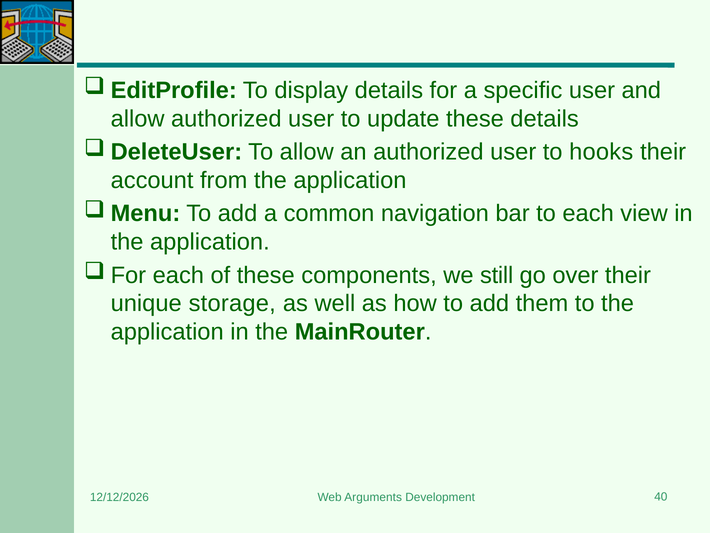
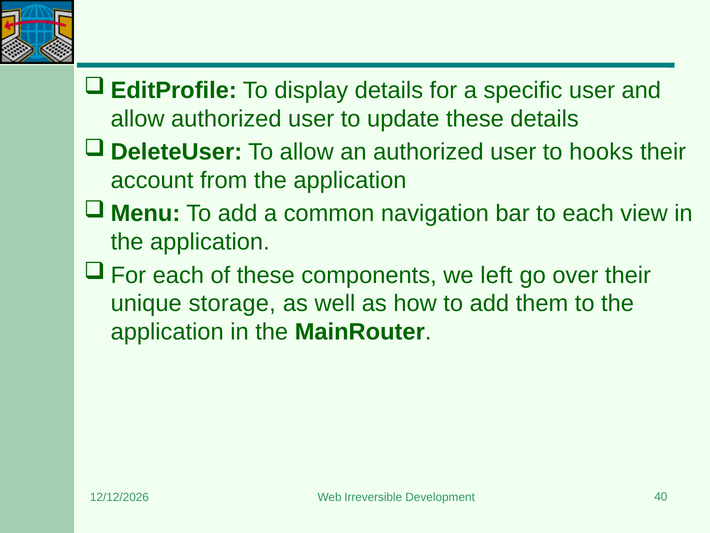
still: still -> left (496, 275)
Arguments: Arguments -> Irreversible (373, 497)
